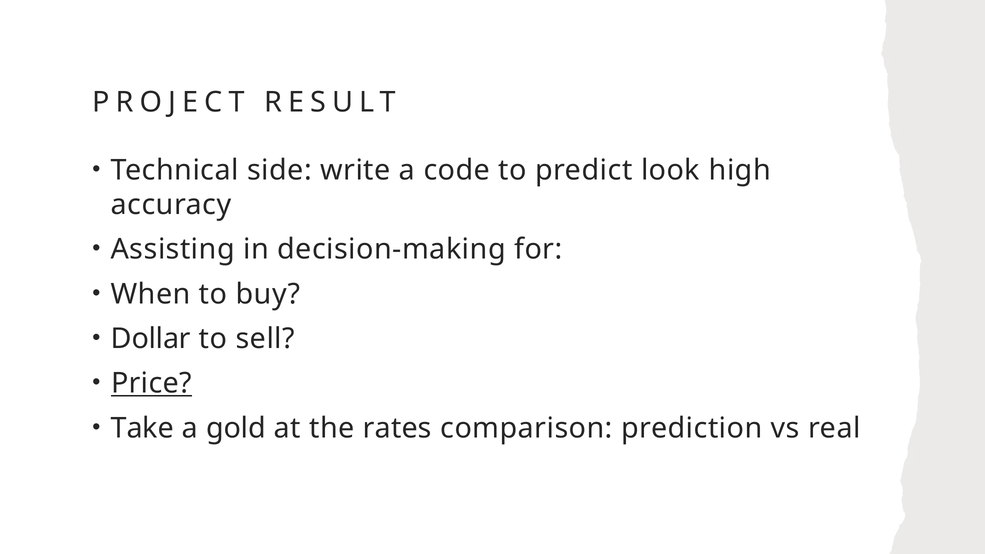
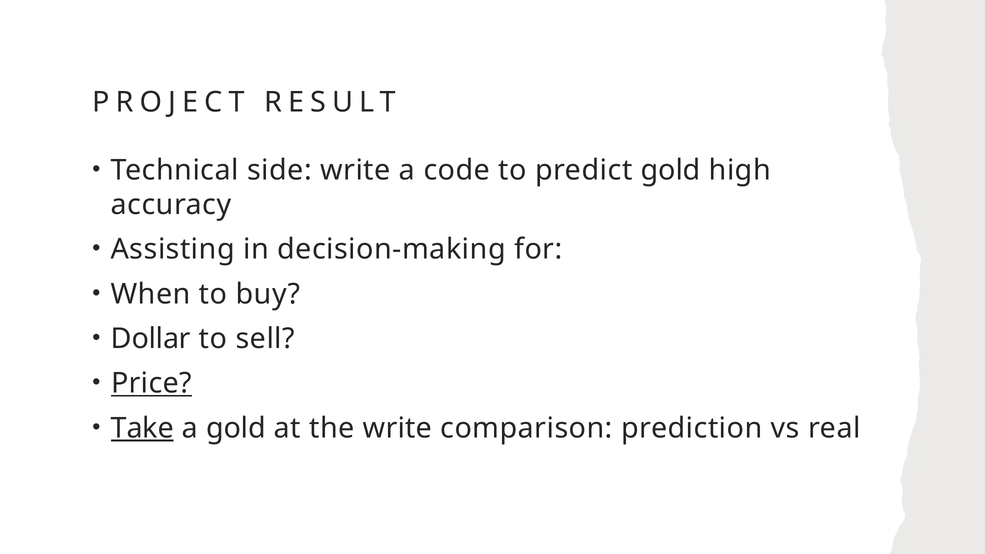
predict look: look -> gold (671, 170)
Take underline: none -> present (142, 428)
the rates: rates -> write (397, 428)
